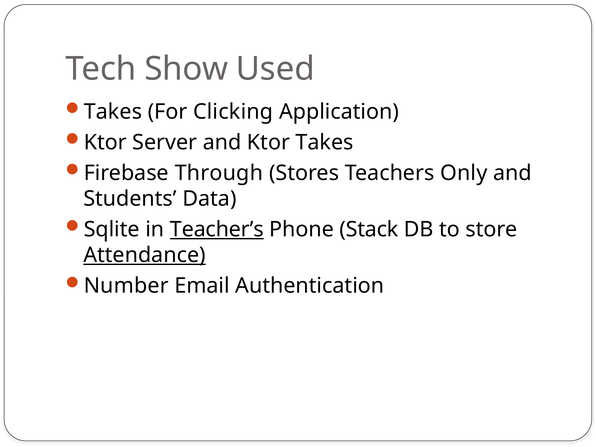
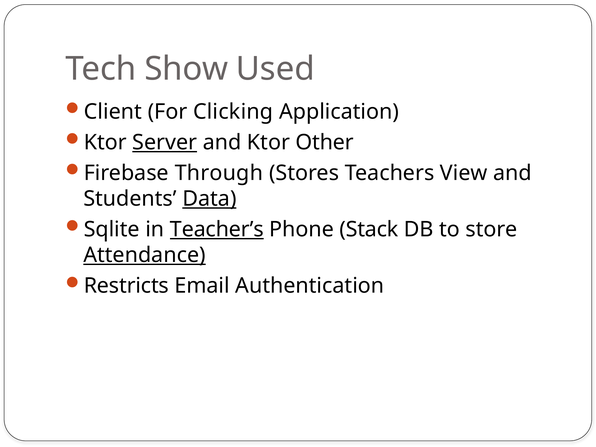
Takes: Takes -> Client (113, 112)
Server underline: none -> present (165, 142)
Ktor Takes: Takes -> Other (325, 142)
Only: Only -> View (464, 173)
Data underline: none -> present (209, 199)
Number: Number -> Restricts (126, 286)
